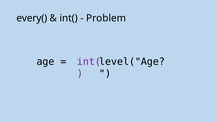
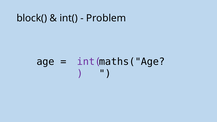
every(: every( -> block( (32, 18)
level("Age: level("Age -> maths("Age (132, 62)
